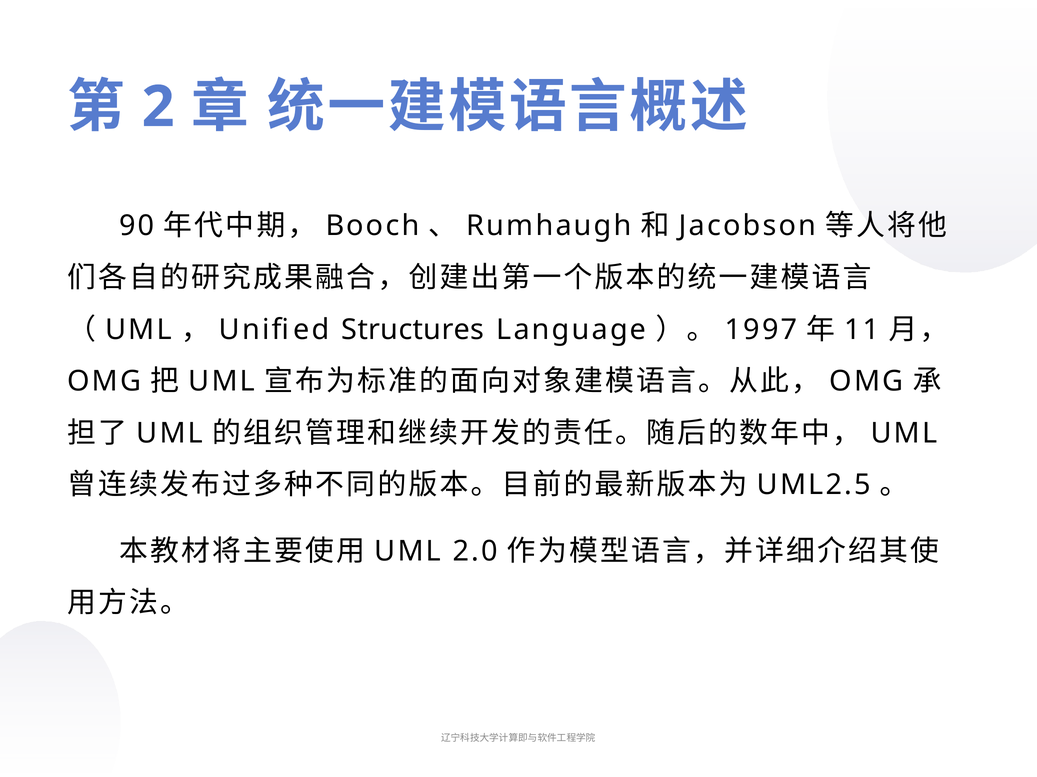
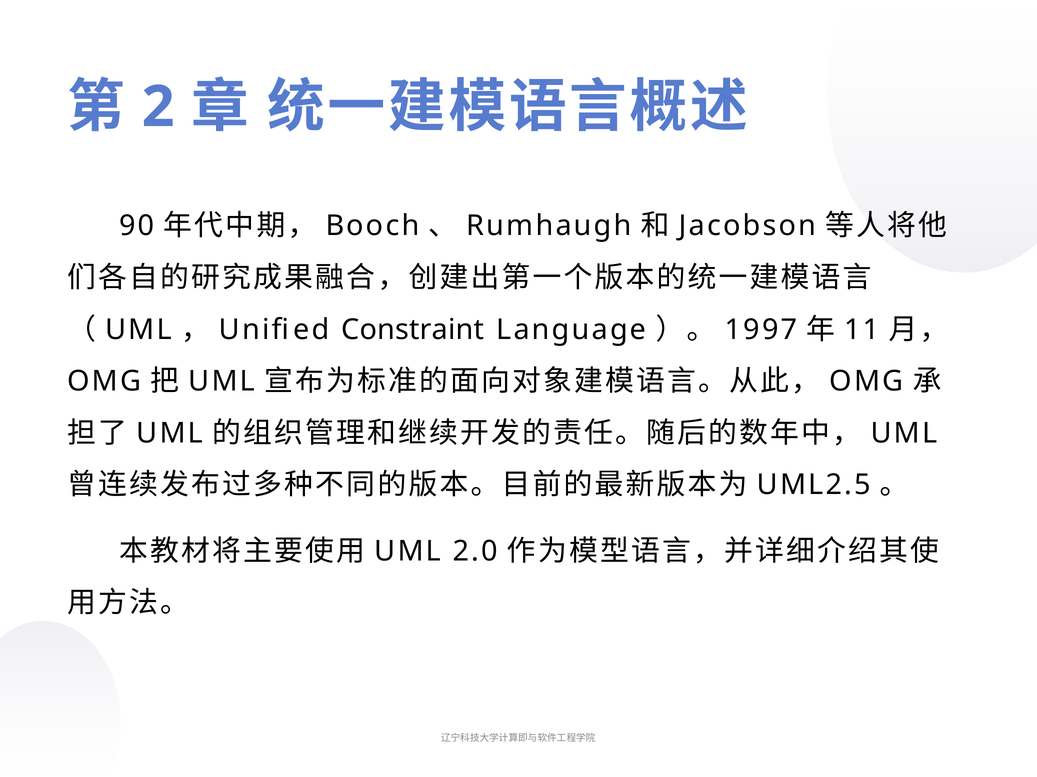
Structures: Structures -> Constraint (413, 330)
